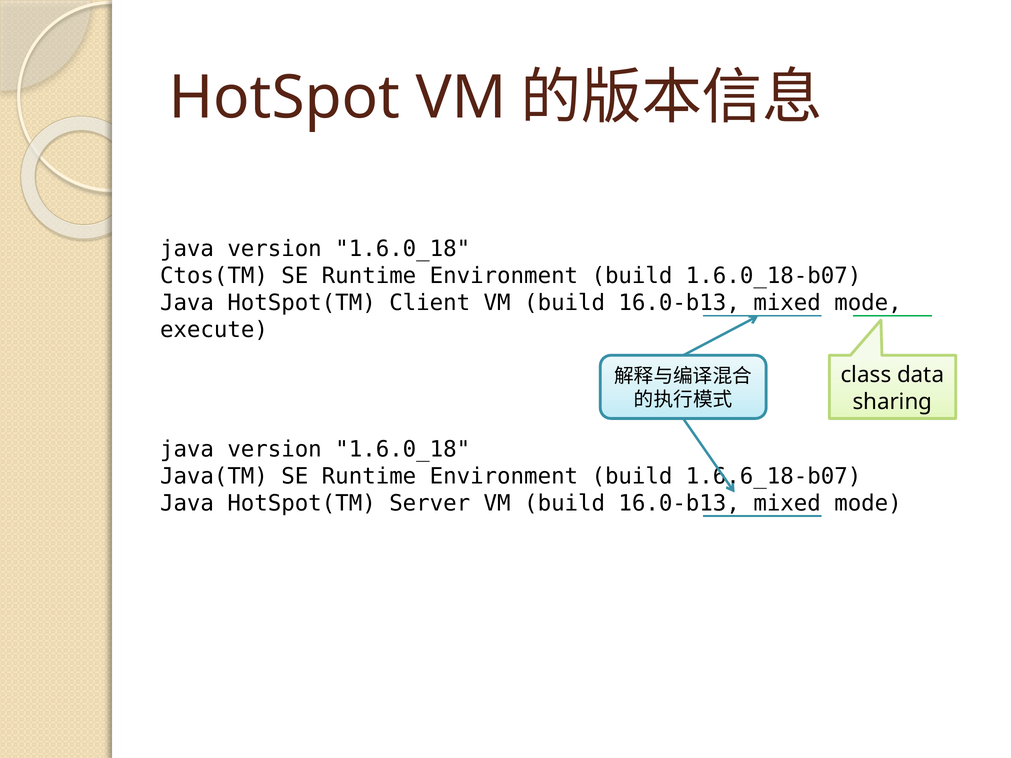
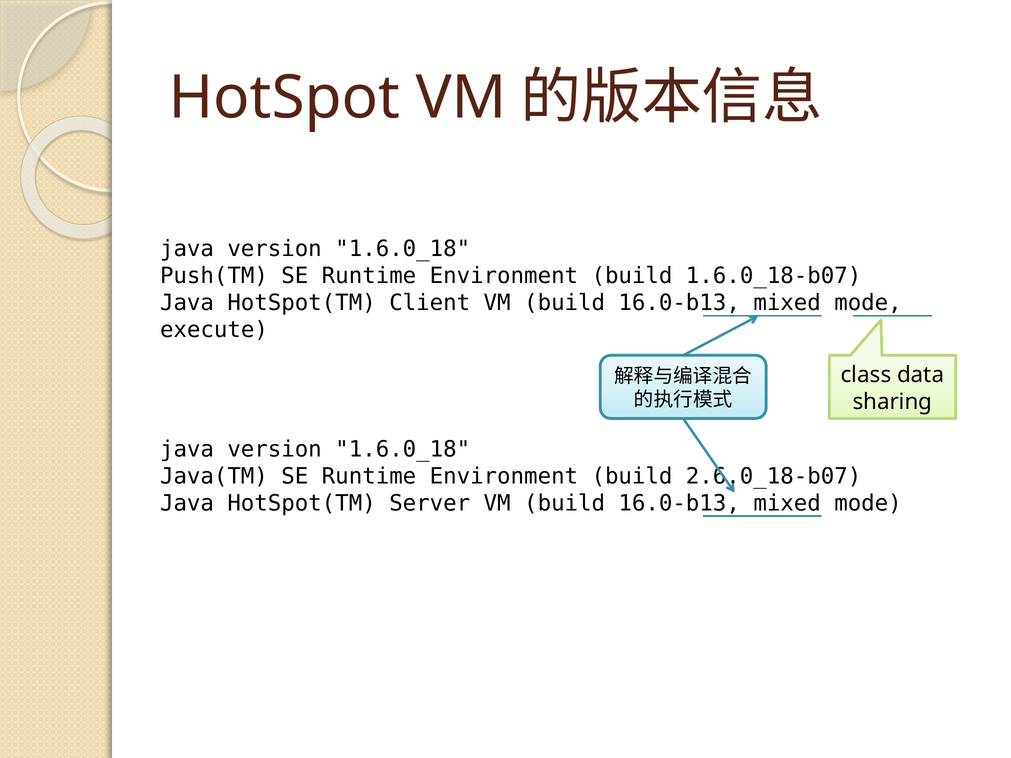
Ctos(TM: Ctos(TM -> Push(TM (214, 276)
1.6.6_18-b07: 1.6.6_18-b07 -> 2.6.0_18-b07 (774, 476)
